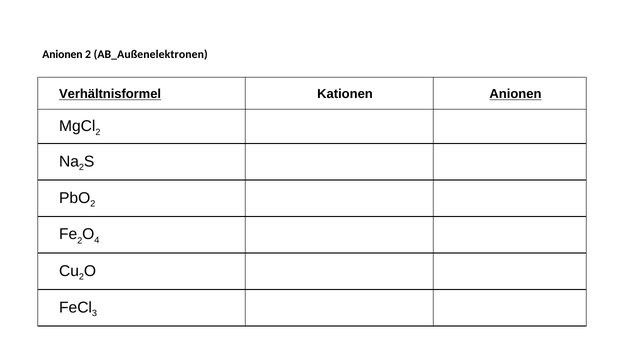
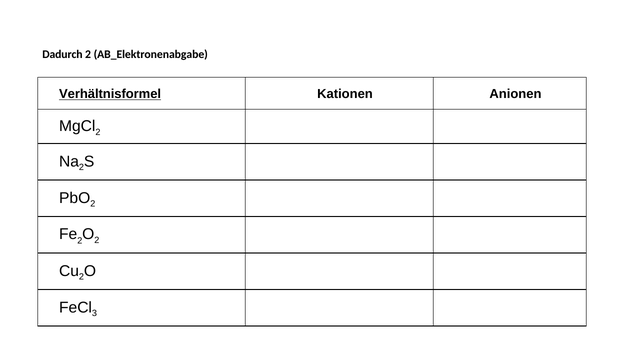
Anionen: Anionen -> Dadurch (62, 54)
AB_Außenelektronen: AB_Außenelektronen -> AB_Elektronenabgabe (151, 54)
Anionen underline: present -> none (515, 94)
4: 4 -> 2 (97, 240)
